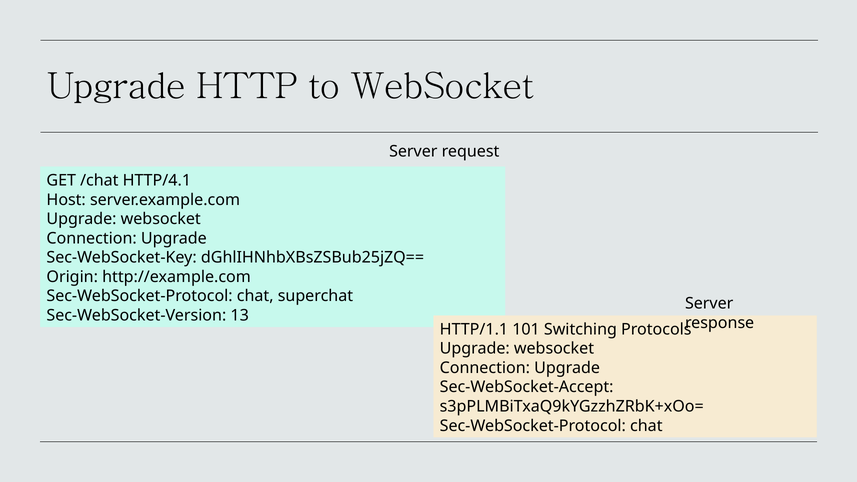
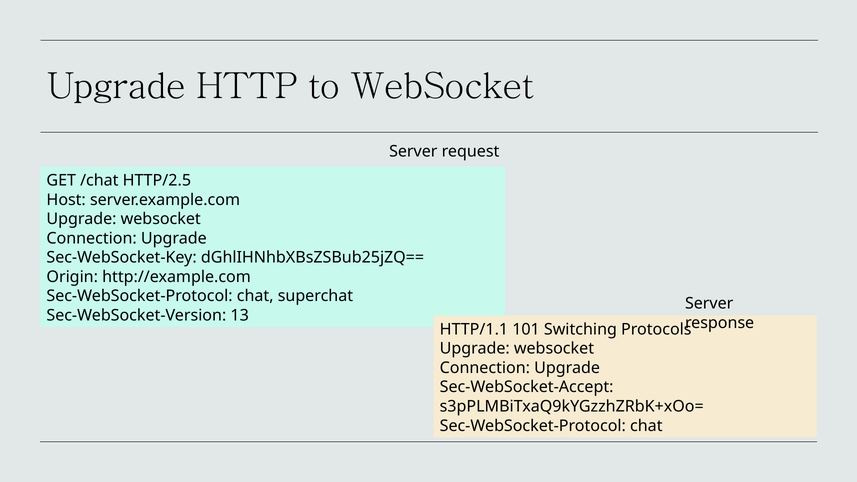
HTTP/4.1: HTTP/4.1 -> HTTP/2.5 (157, 181)
